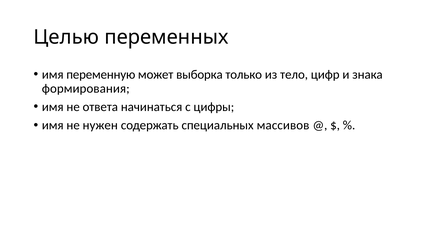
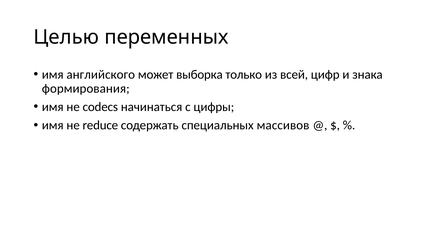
переменную: переменную -> английского (101, 75)
тело: тело -> всей (294, 75)
ответа: ответа -> codecs (100, 107)
нужен: нужен -> reduce (100, 125)
